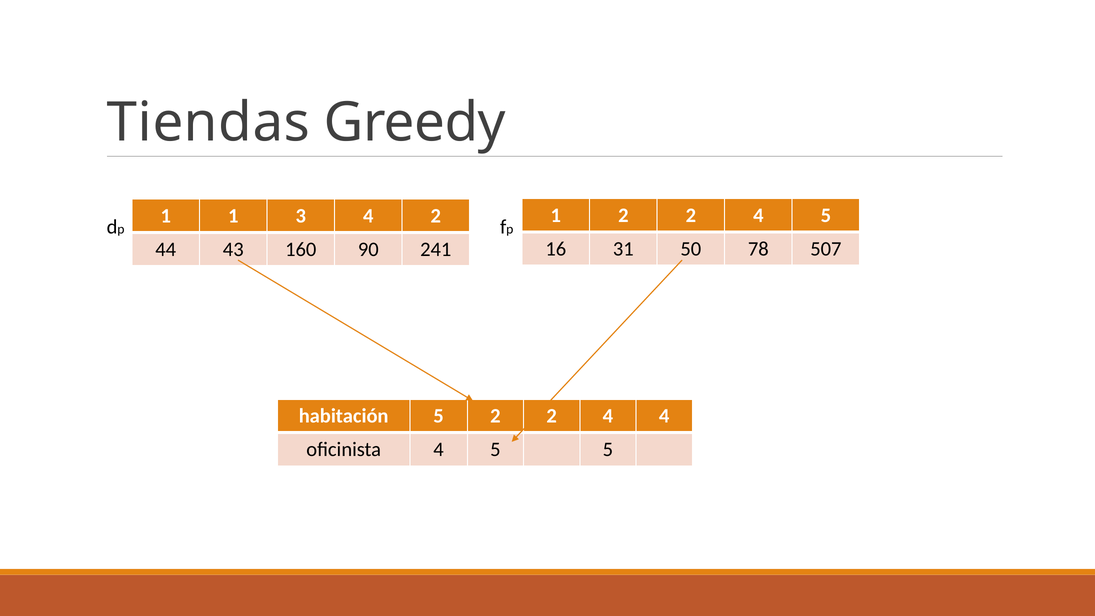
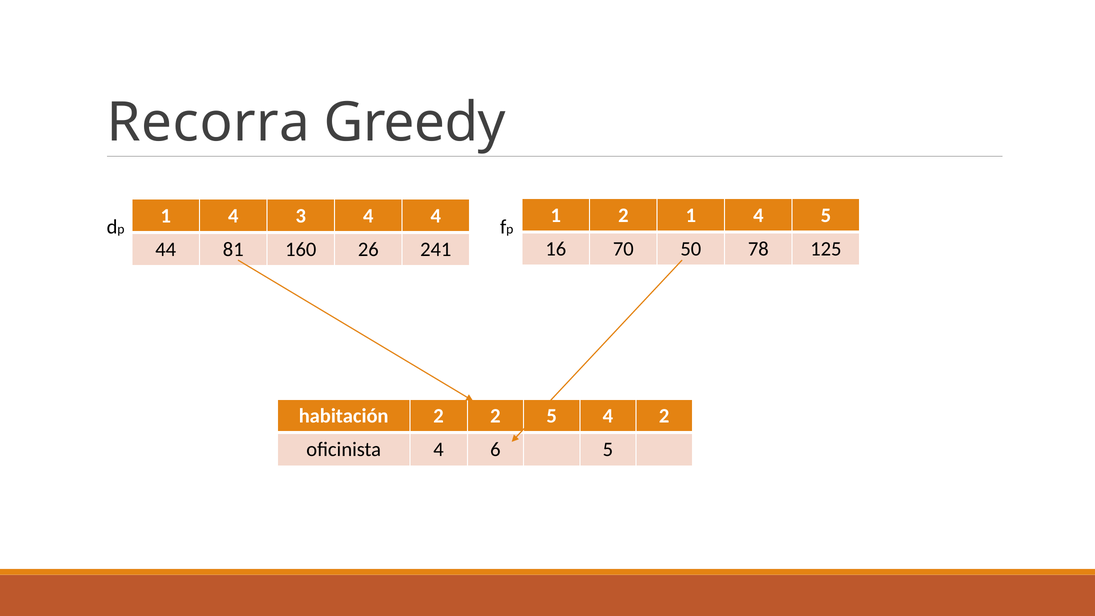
Tiendas: Tiendas -> Recorra (208, 123)
1 2 2: 2 -> 1 (691, 215)
1: 1 -> 4 (233, 216)
4 2: 2 -> 4 (436, 216)
31: 31 -> 70 (623, 249)
507: 507 -> 125 (826, 249)
43: 43 -> 81 (233, 249)
90: 90 -> 26 (368, 249)
habitación 5: 5 -> 2 (439, 416)
2: 2 -> 5 (552, 416)
4 4: 4 -> 2 (664, 416)
oficinista 4 5: 5 -> 6 (495, 449)
